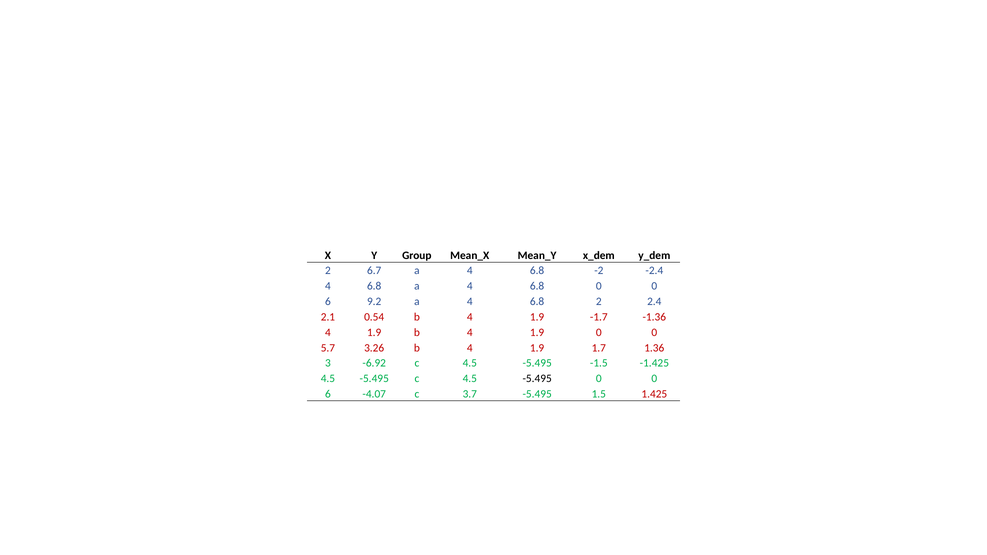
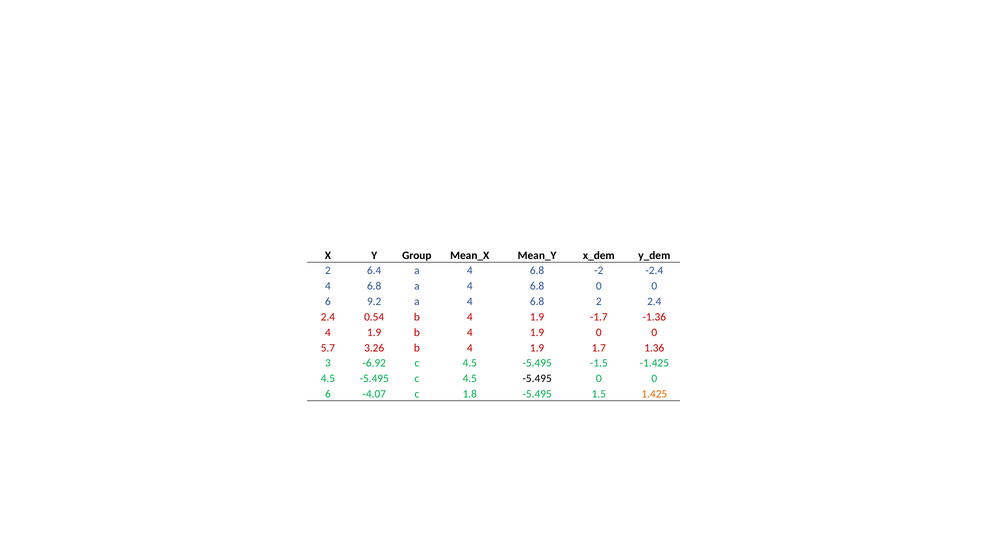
6.7: 6.7 -> 6.4 (374, 271)
2.1: 2.1 -> 2.4 (328, 317)
3.7: 3.7 -> 1.8 (470, 394)
1.425 colour: red -> orange (654, 394)
